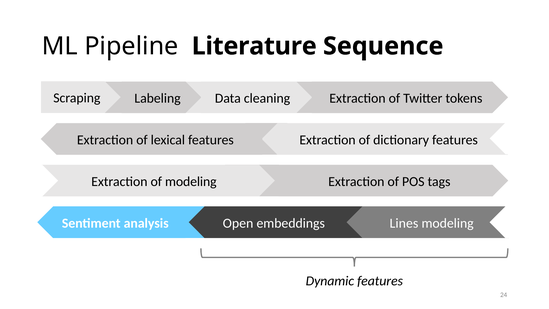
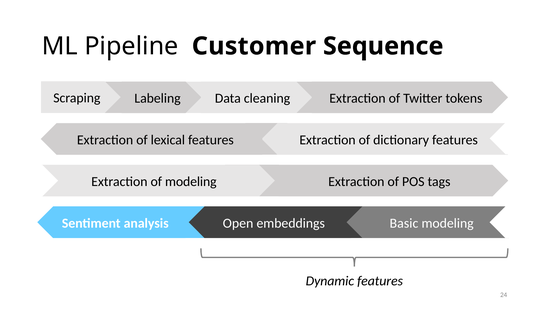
Literature: Literature -> Customer (254, 46)
Lines: Lines -> Basic (404, 223)
